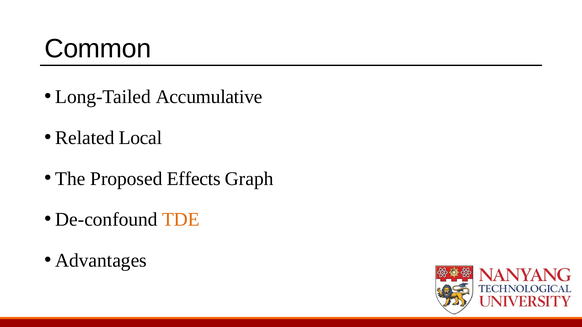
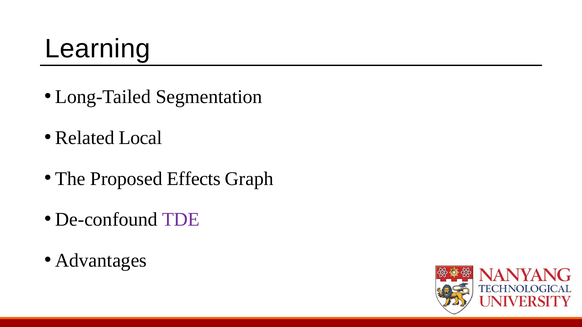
Common: Common -> Learning (98, 49)
Accumulative: Accumulative -> Segmentation (209, 97)
TDE colour: orange -> purple (181, 220)
